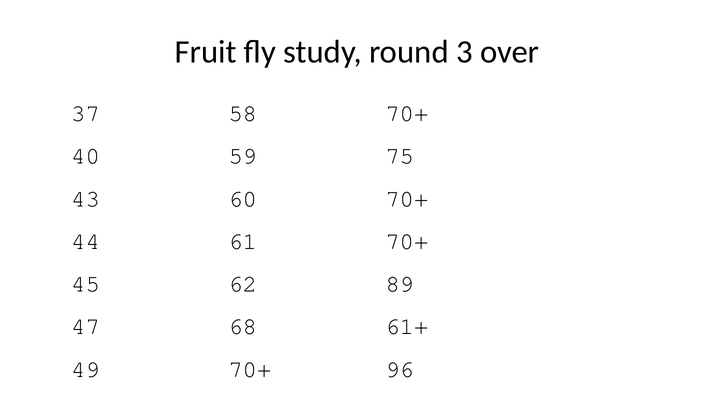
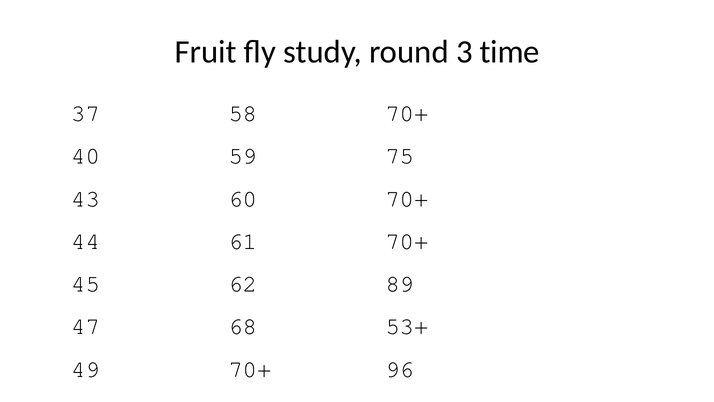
over: over -> time (510, 52)
61+: 61+ -> 53+ (407, 326)
